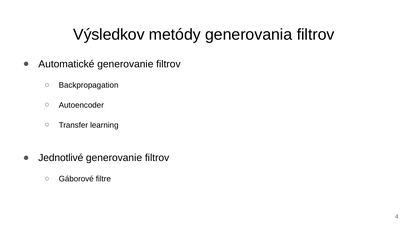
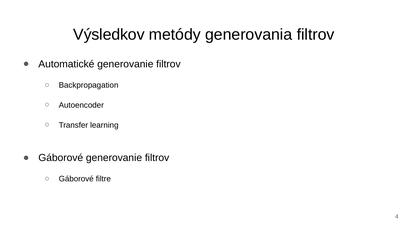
Jednotlivé: Jednotlivé -> Gáborové (61, 158)
